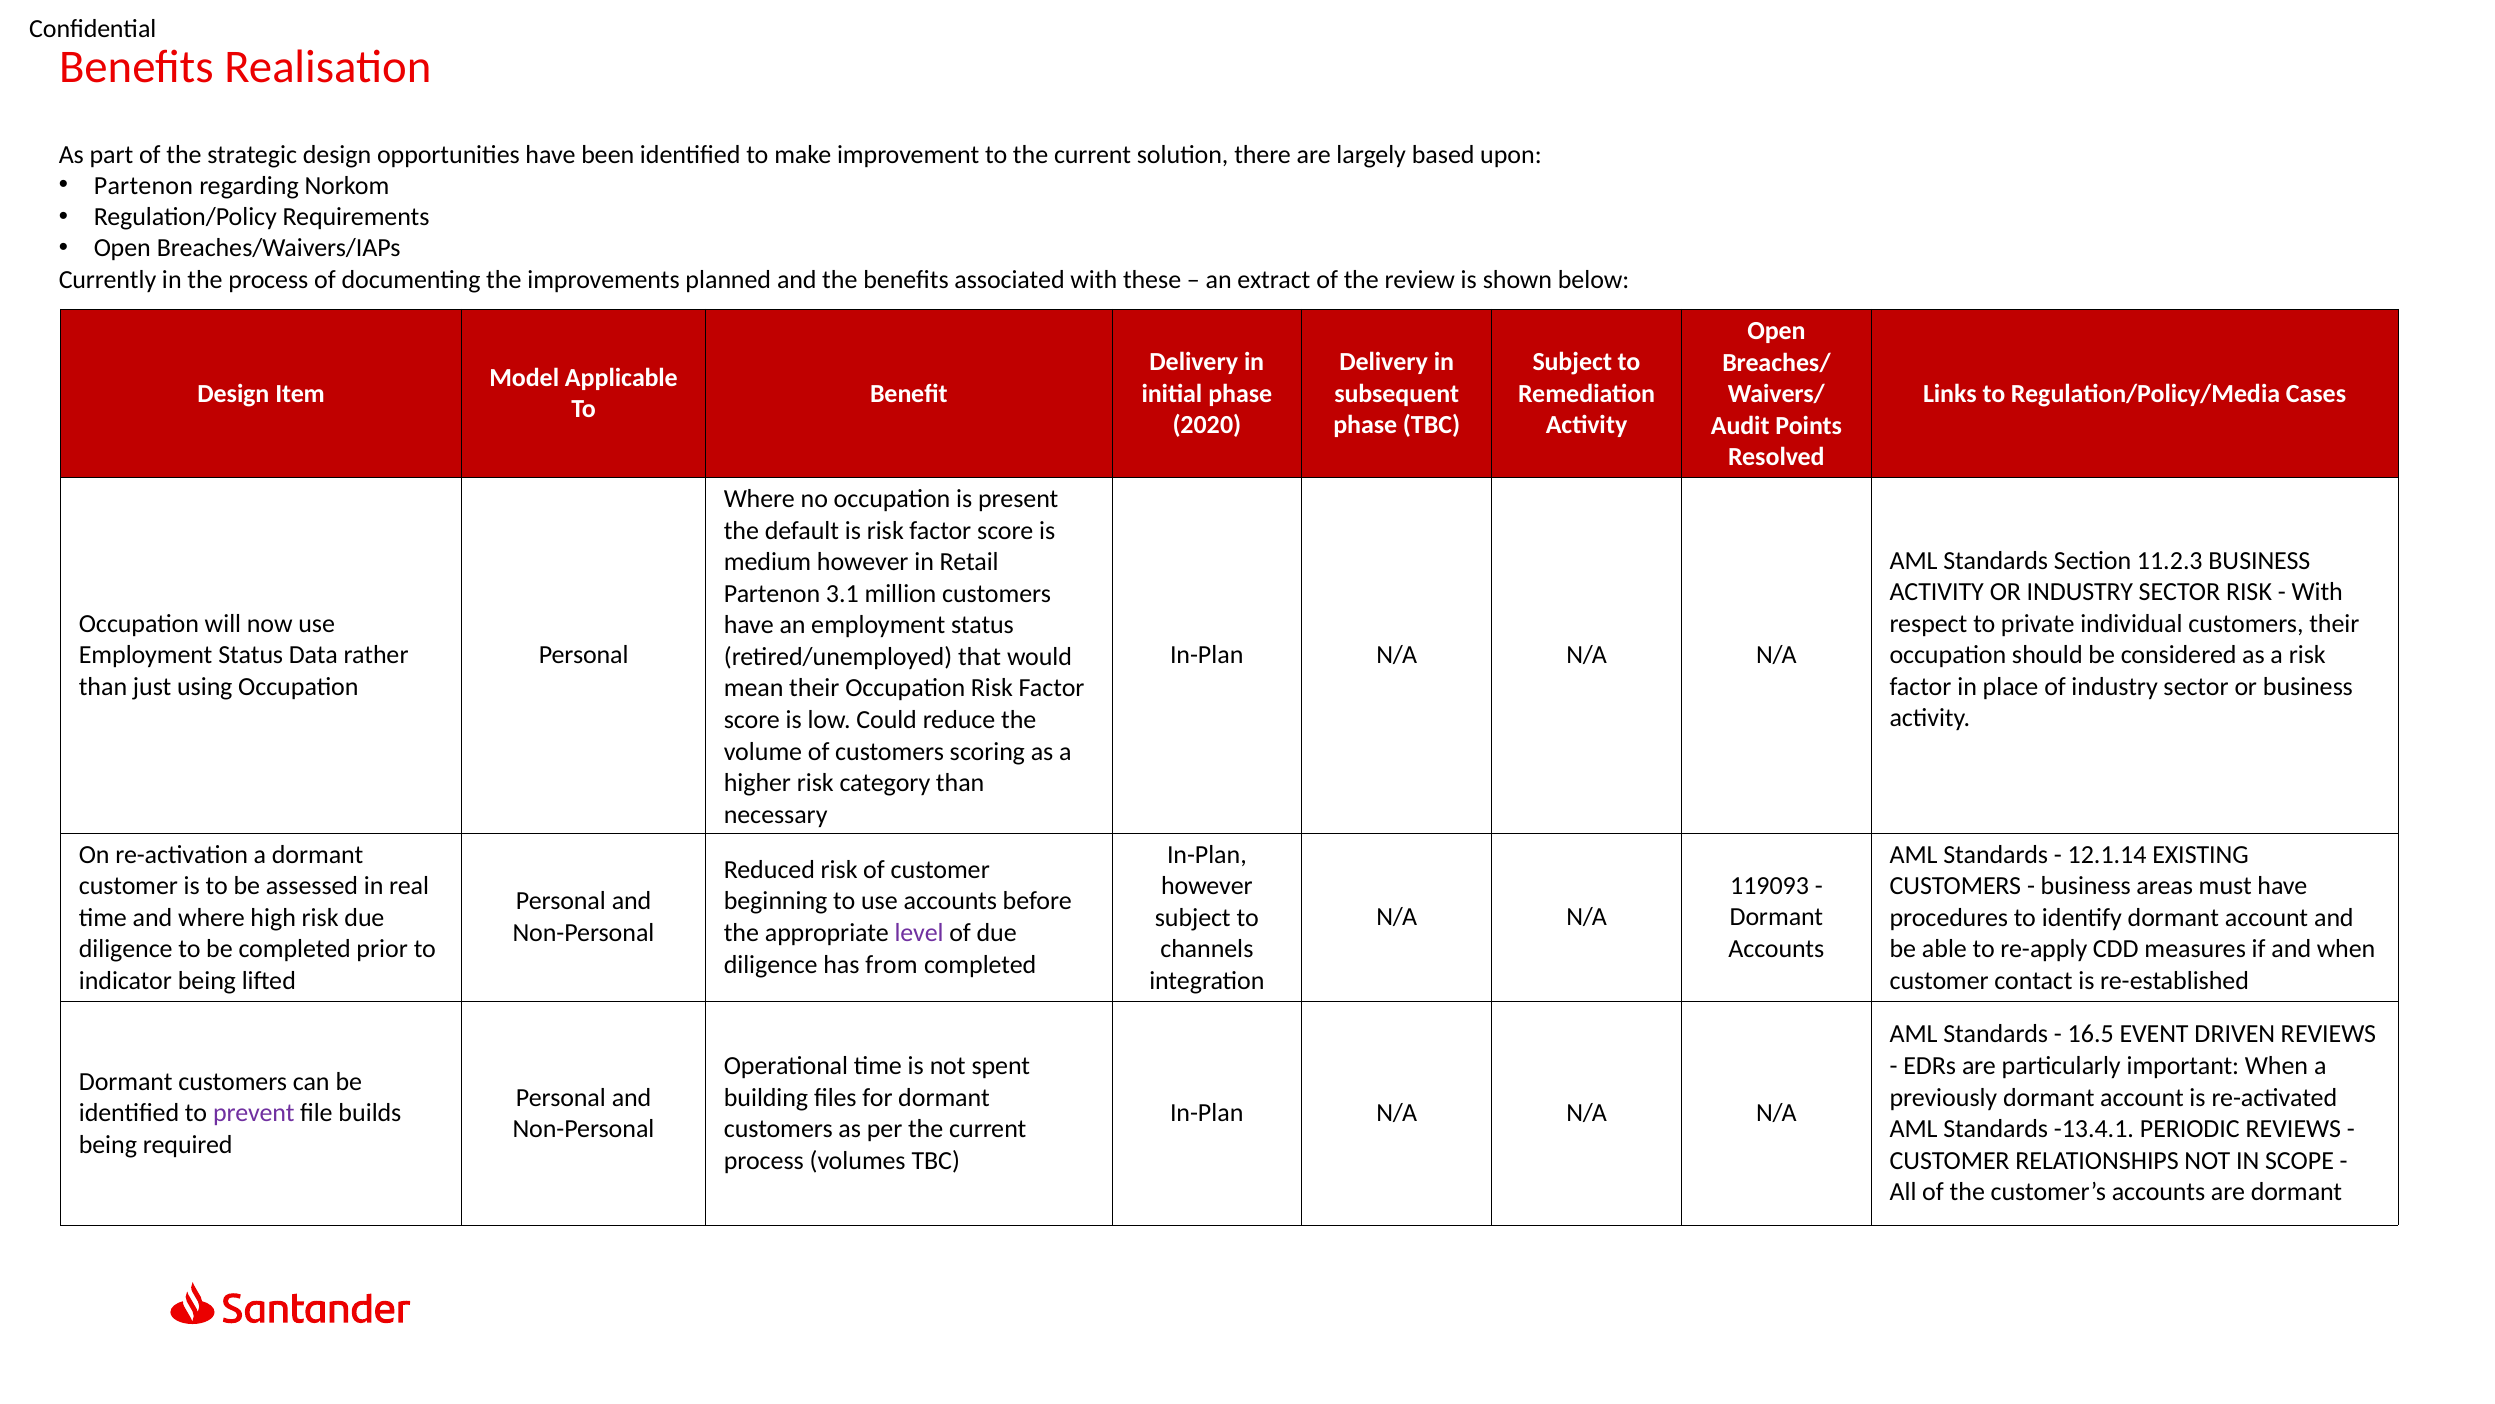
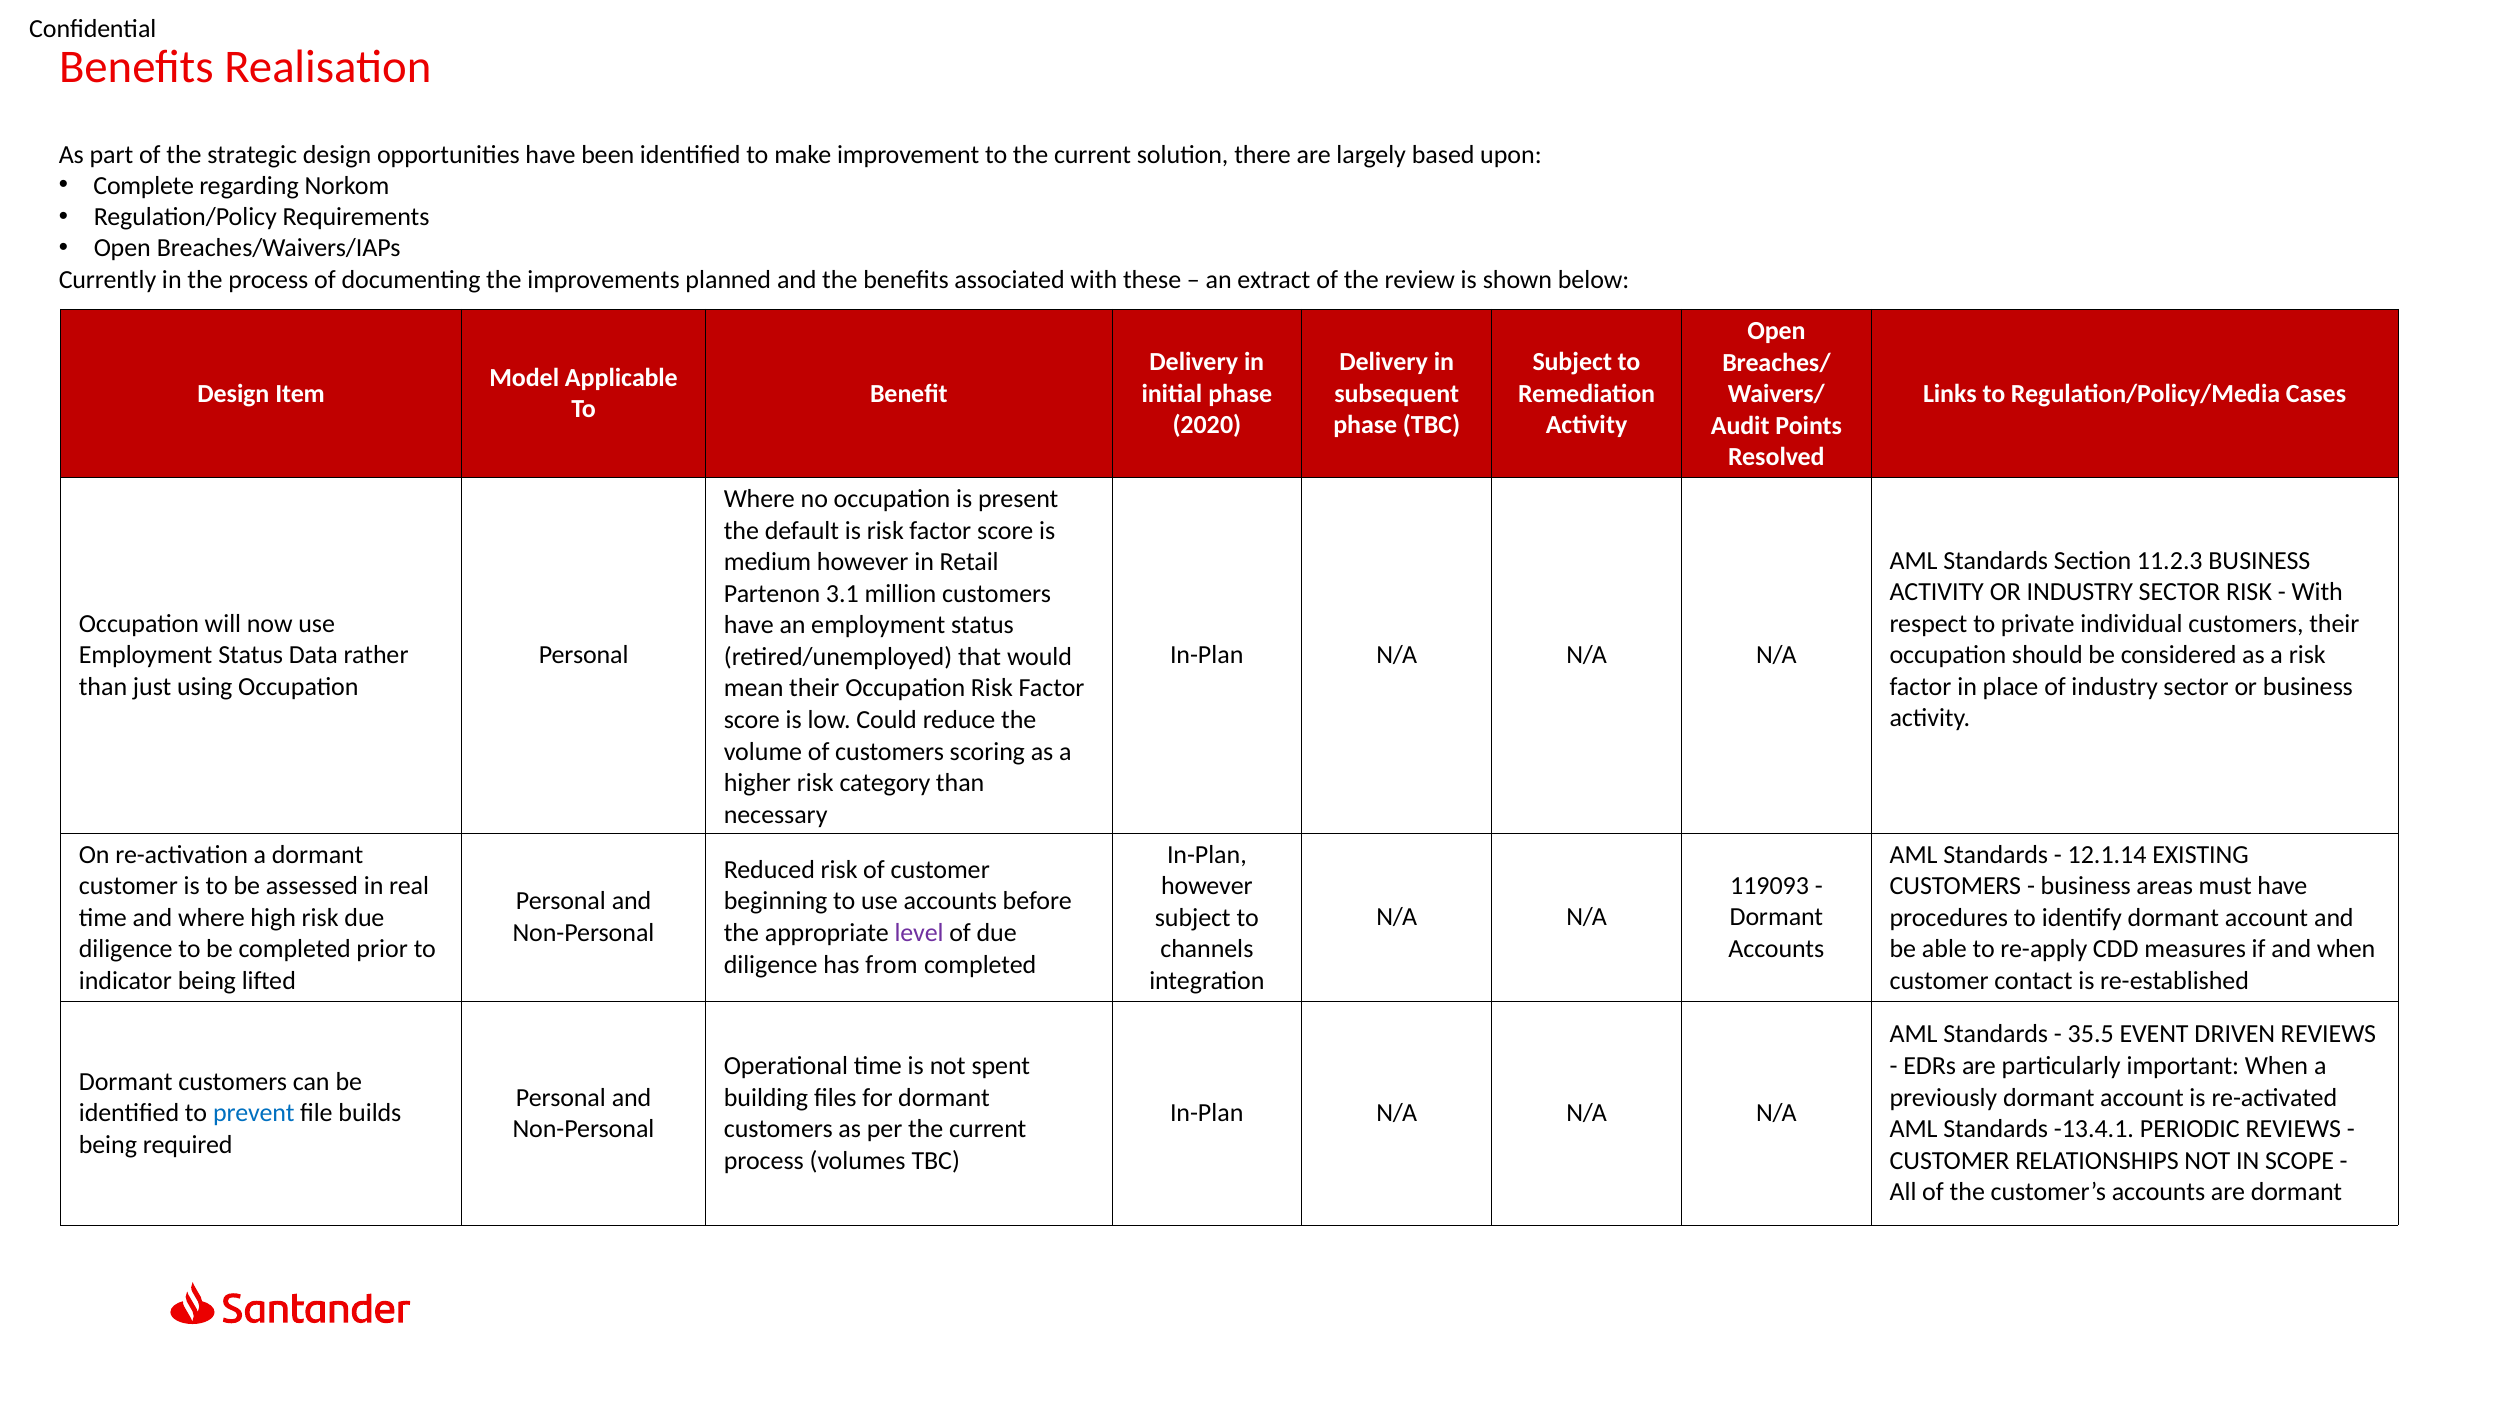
Partenon: Partenon -> Complete (144, 186)
16.5: 16.5 -> 35.5 (2091, 1034)
prevent colour: purple -> blue (254, 1113)
